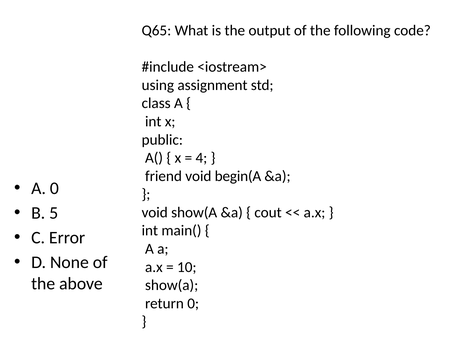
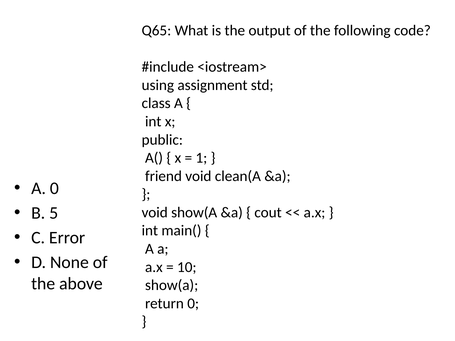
4: 4 -> 1 (201, 158)
begin(A: begin(A -> clean(A (238, 176)
